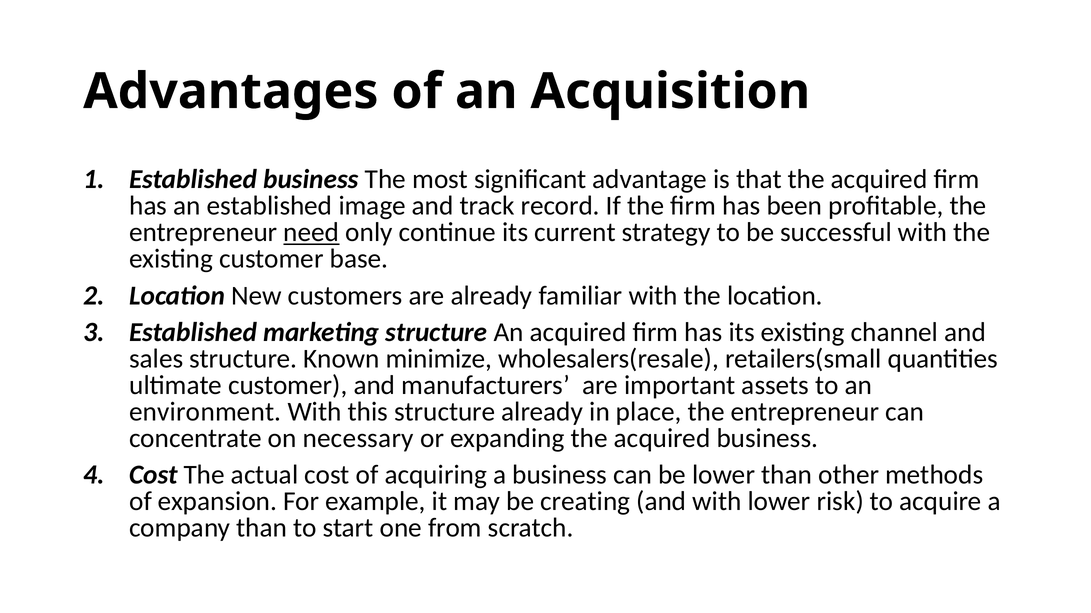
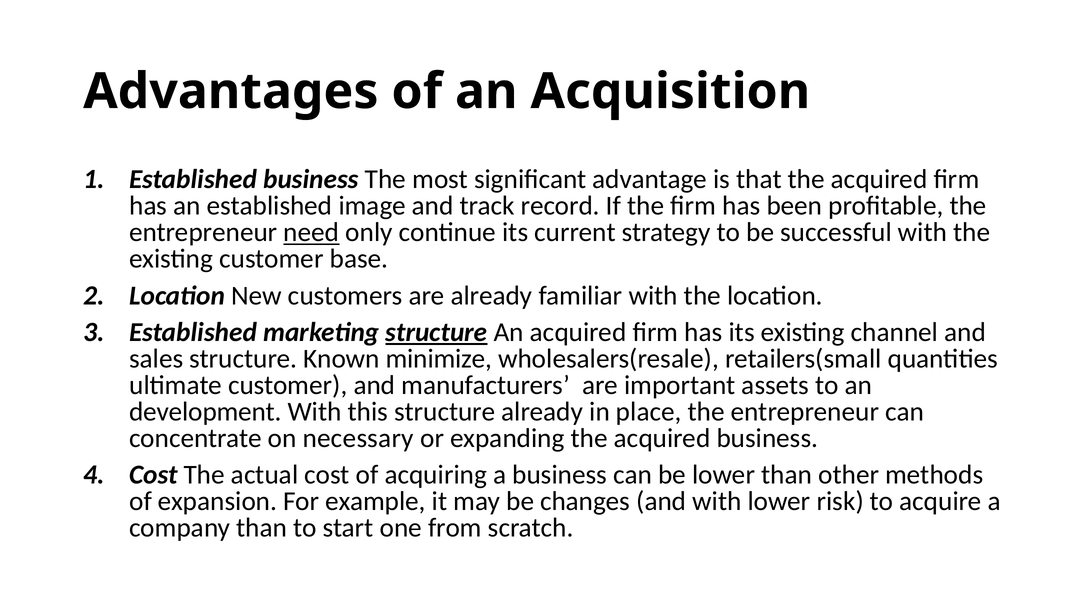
structure underline: none -> present (436, 333)
environment: environment -> development (205, 412)
creating: creating -> changes (585, 502)
